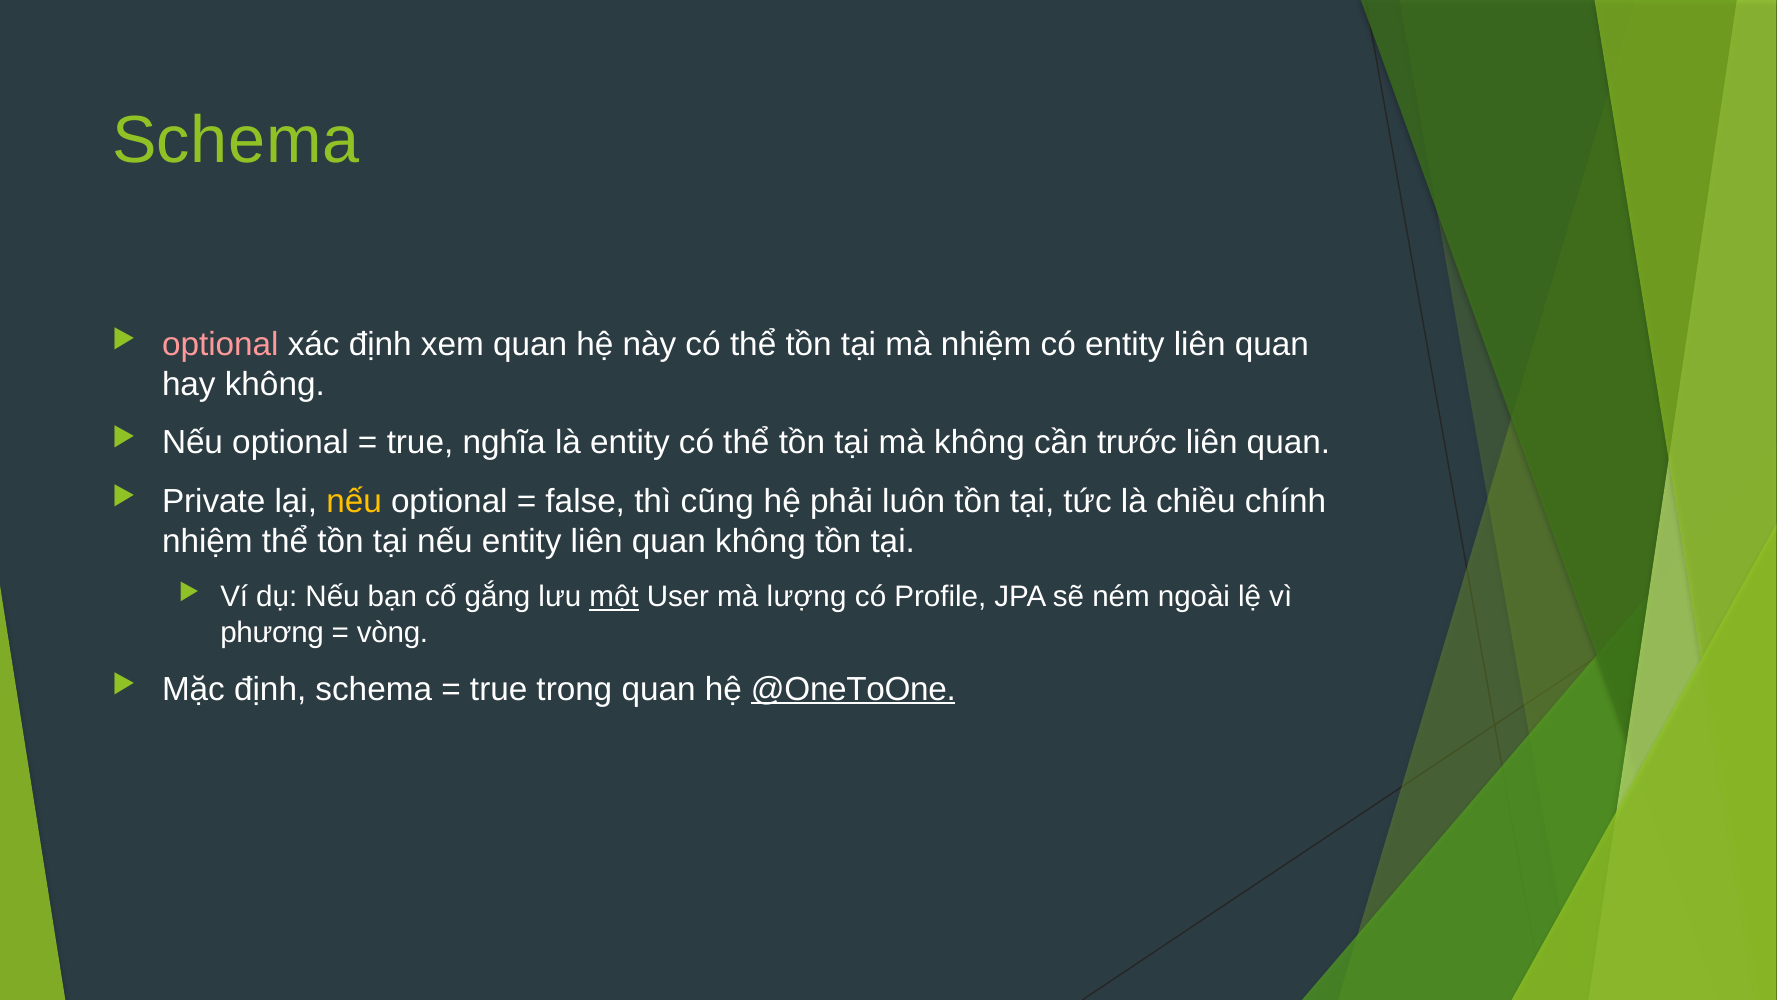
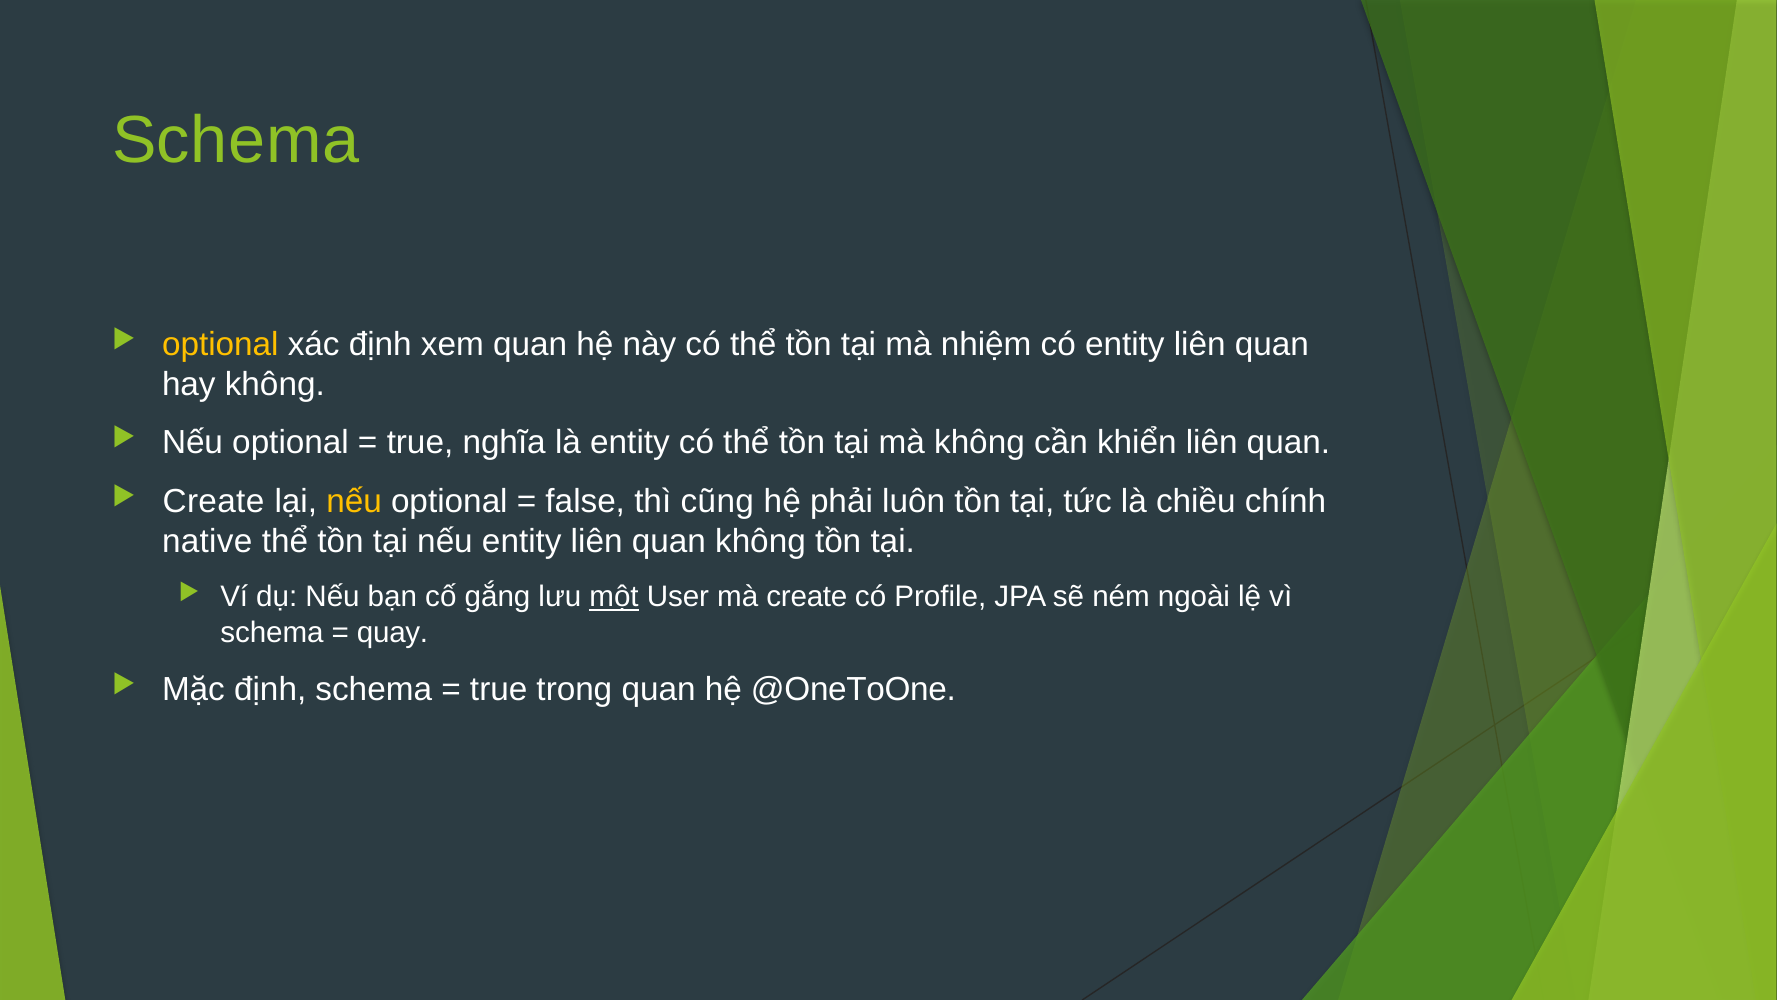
optional colour: pink -> yellow (220, 344)
trước: trước -> khiển (1137, 442)
Private: Private -> Create (213, 501)
nhiệm: nhiệm -> native (207, 541)
mà lượng: lượng -> create (807, 597)
phương: phương -> schema (272, 632)
vòng: vòng -> quay (393, 632)
@OneToOne underline: present -> none (853, 689)
